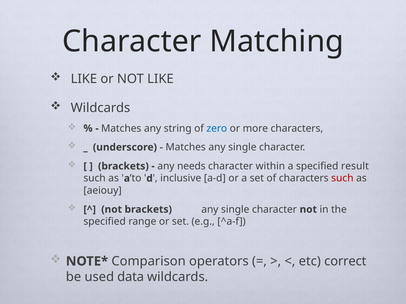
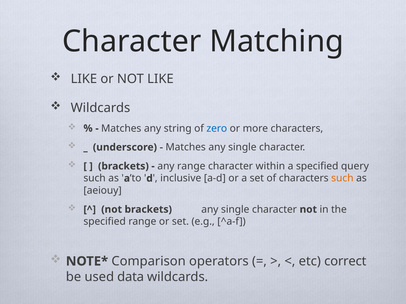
any needs: needs -> range (191, 166)
result: result -> query (355, 166)
such colour: red -> orange (342, 179)
